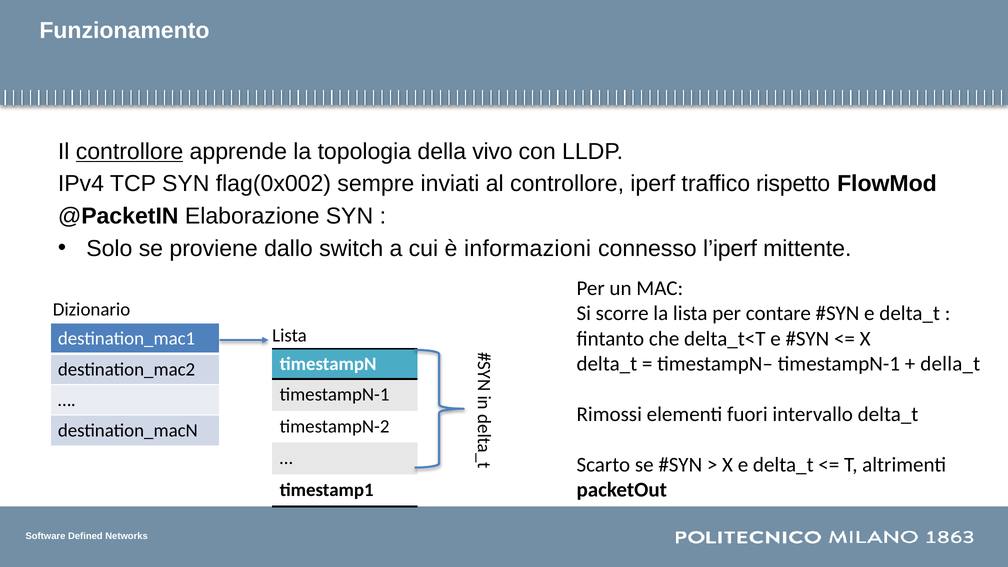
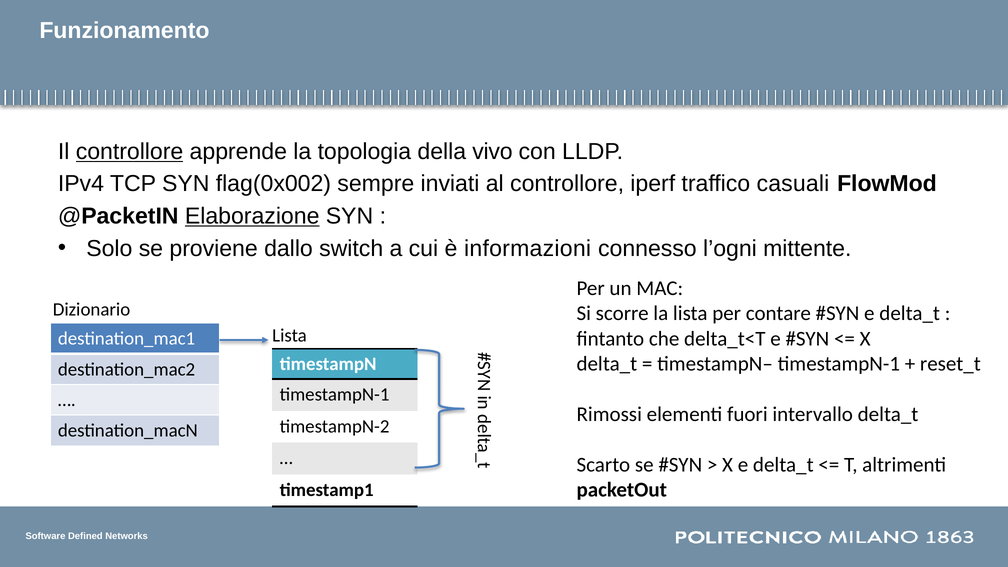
rispetto: rispetto -> casuali (793, 184)
Elaborazione underline: none -> present (252, 216)
l’iperf: l’iperf -> l’ogni (730, 248)
della_t: della_t -> reset_t (950, 364)
